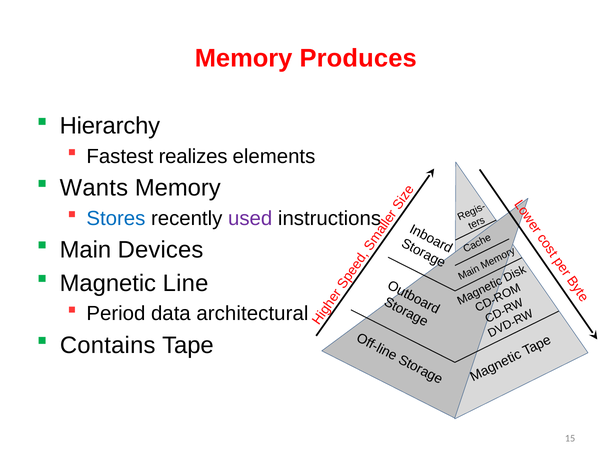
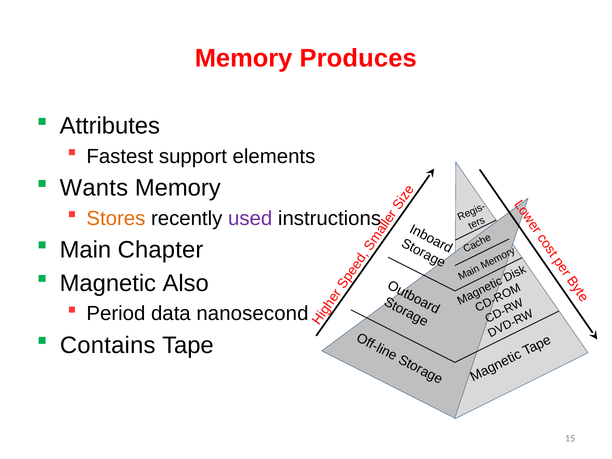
Hierarchy: Hierarchy -> Attributes (110, 126)
realizes: realizes -> support (193, 156)
Stores colour: blue -> orange (116, 218)
Devices: Devices -> Chapter (161, 250)
Line: Line -> Also (186, 283)
architectural: architectural -> nanosecond (252, 314)
